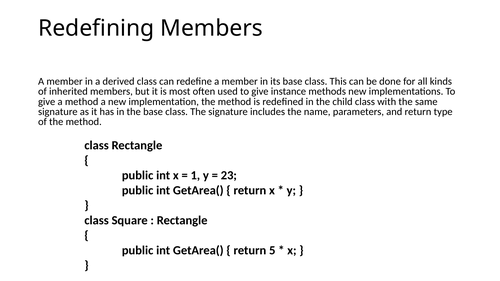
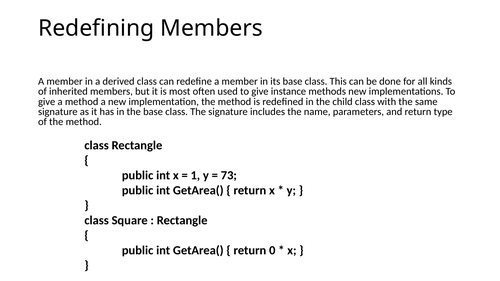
23: 23 -> 73 (229, 176)
5: 5 -> 0 (272, 251)
